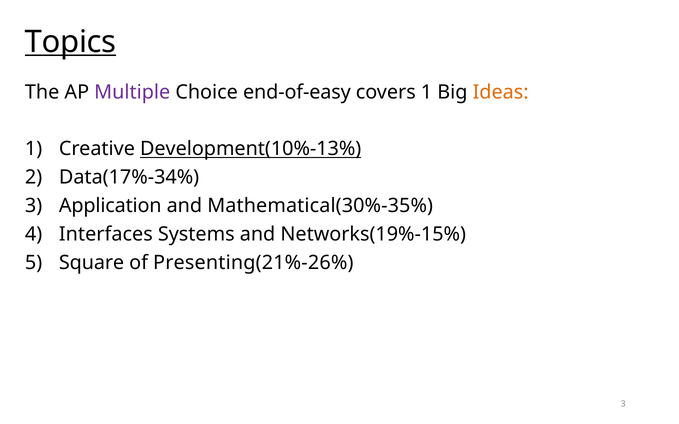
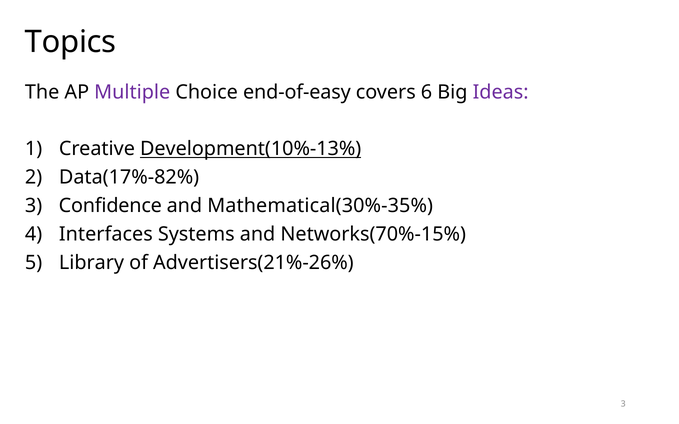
Topics underline: present -> none (71, 42)
covers 1: 1 -> 6 (427, 92)
Ideas colour: orange -> purple (501, 92)
Data(17%-34%: Data(17%-34% -> Data(17%-82% (129, 177)
Application: Application -> Confidence (110, 206)
Networks(19%-15%: Networks(19%-15% -> Networks(70%-15% (373, 234)
Square: Square -> Library (91, 263)
Presenting(21%-26%: Presenting(21%-26% -> Advertisers(21%-26% (253, 263)
